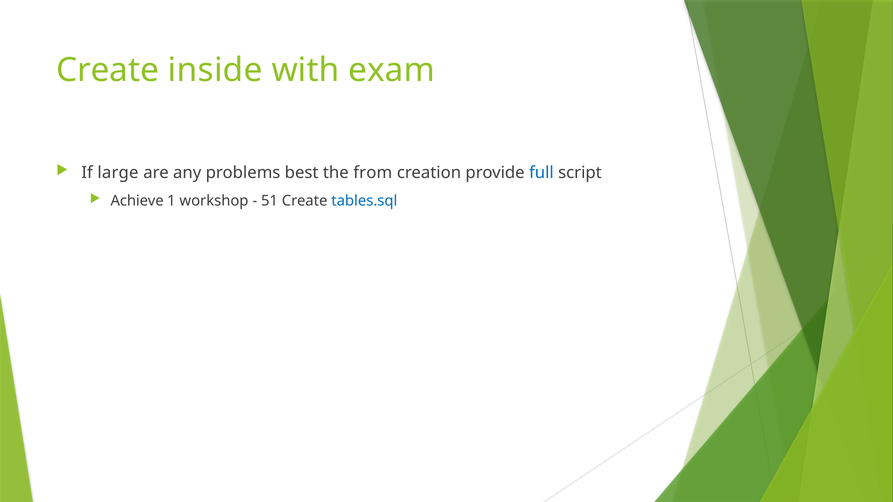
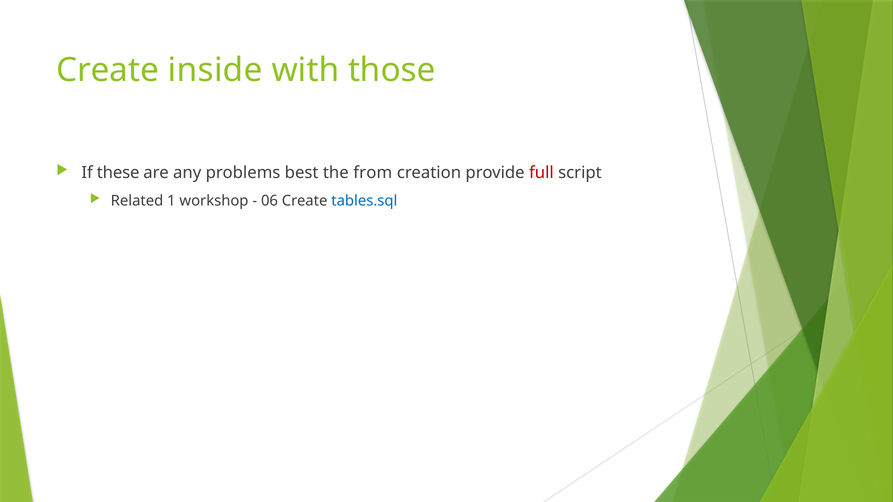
exam: exam -> those (392, 70)
large: large -> these (118, 173)
full colour: blue -> red (541, 173)
Achieve: Achieve -> Related (137, 201)
51: 51 -> 06 (270, 201)
